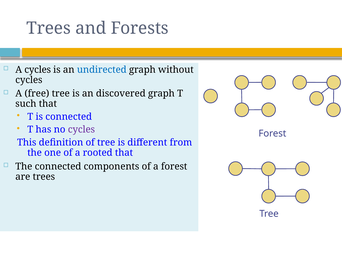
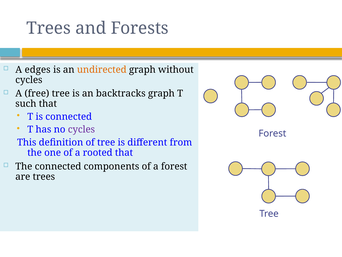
A cycles: cycles -> edges (38, 69)
undirected colour: blue -> orange (102, 69)
discovered: discovered -> backtracks (121, 93)
